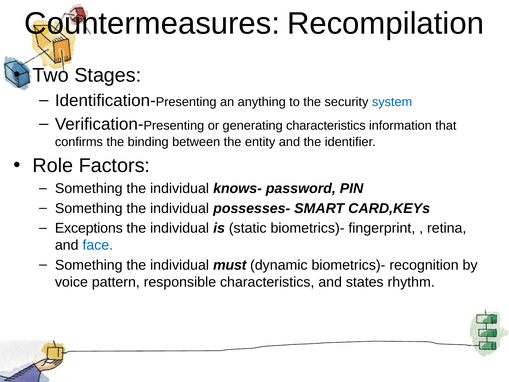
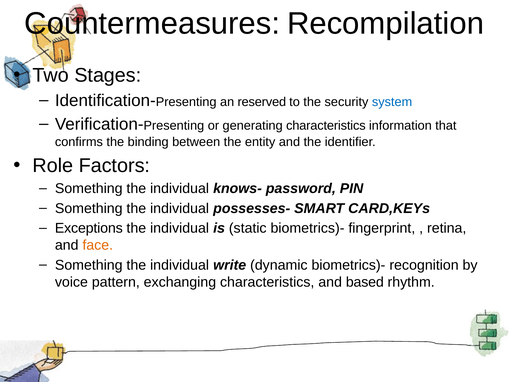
anything: anything -> reserved (262, 102)
face colour: blue -> orange (98, 245)
must: must -> write (230, 265)
responsible: responsible -> exchanging (180, 282)
states: states -> based (365, 282)
